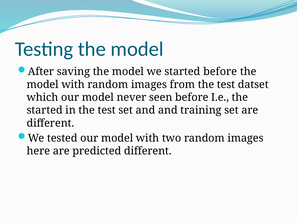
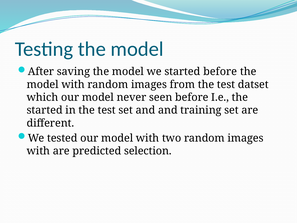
here: here -> with (38, 151)
predicted different: different -> selection (148, 151)
